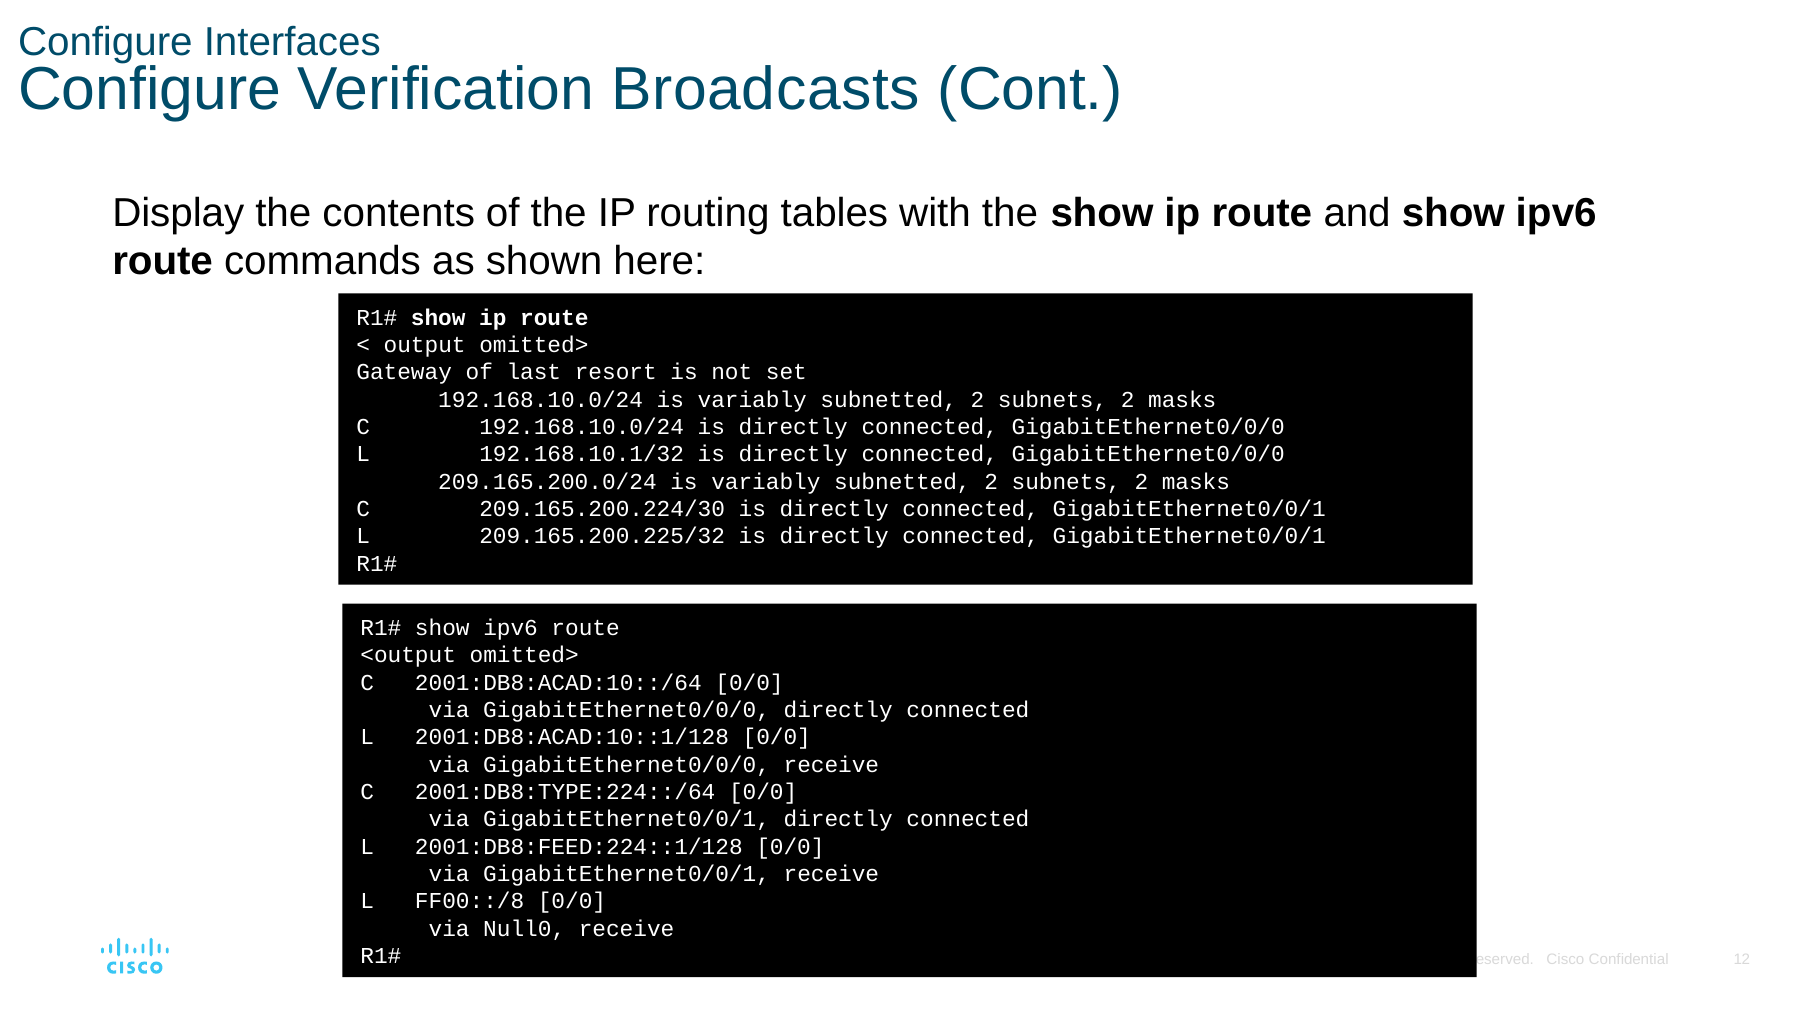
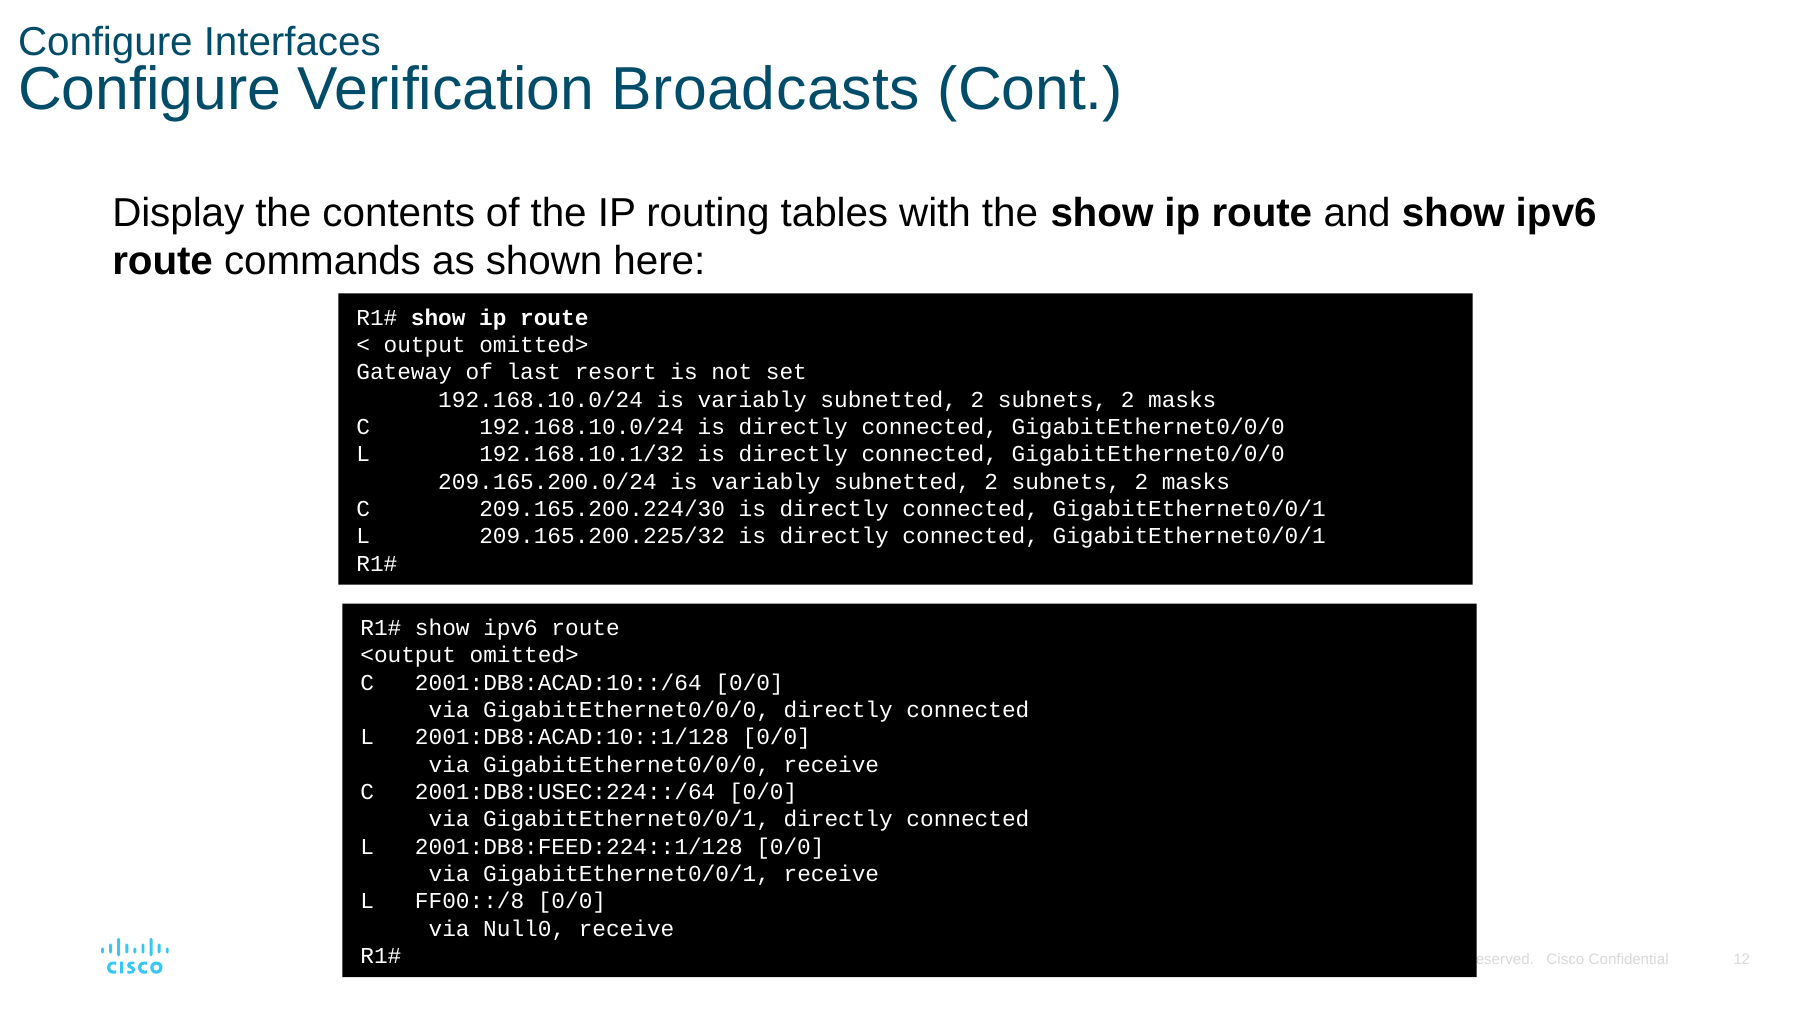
2001:DB8:TYPE:224::/64: 2001:DB8:TYPE:224::/64 -> 2001:DB8:USEC:224::/64 (565, 792)
